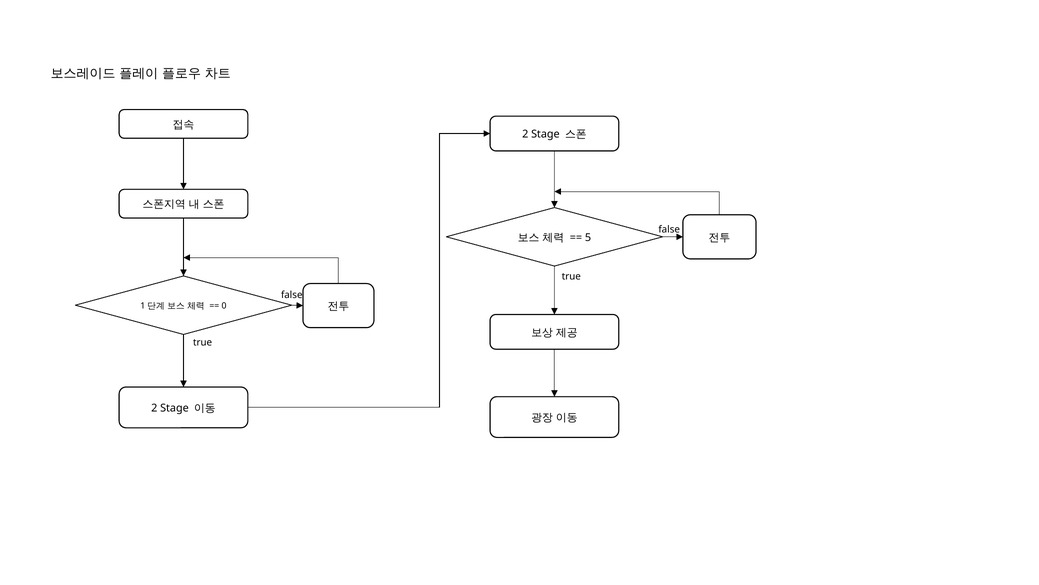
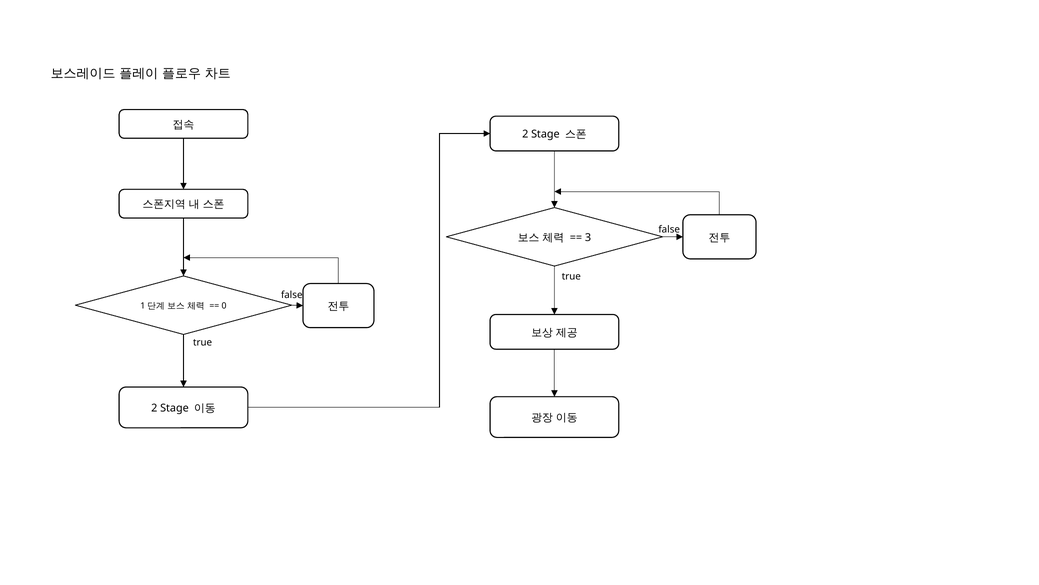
5: 5 -> 3 (588, 237)
